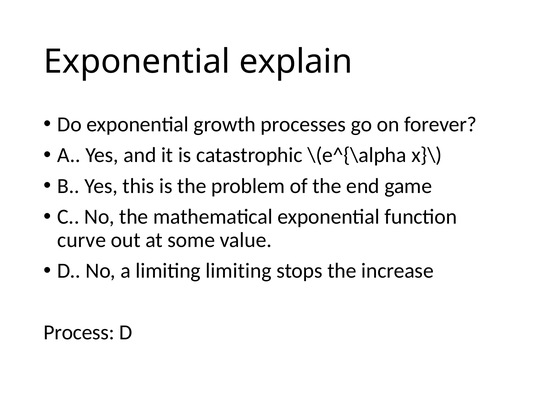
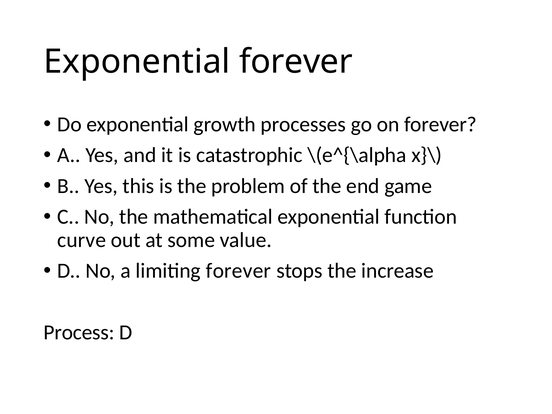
Exponential explain: explain -> forever (296, 62)
limiting limiting: limiting -> forever (239, 271)
